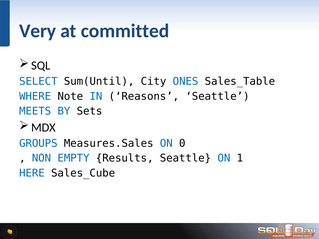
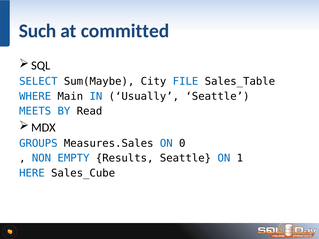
Very: Very -> Such (38, 31)
Sum(Until: Sum(Until -> Sum(Maybe (99, 82)
ONES: ONES -> FILE (186, 82)
Note: Note -> Main (70, 96)
Reasons: Reasons -> Usually (144, 96)
Sets: Sets -> Read (90, 111)
